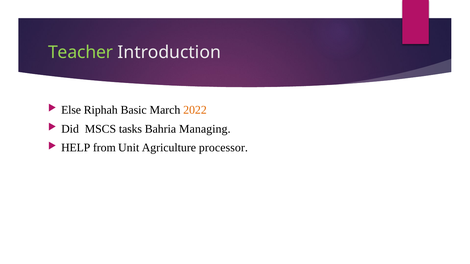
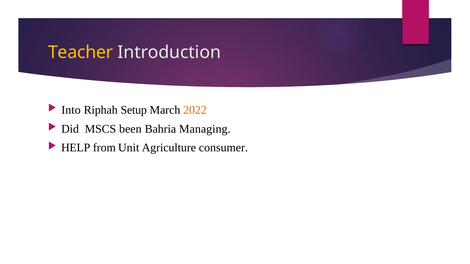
Teacher colour: light green -> yellow (81, 52)
Else: Else -> Into (71, 110)
Basic: Basic -> Setup (134, 110)
tasks: tasks -> been (130, 129)
processor: processor -> consumer (223, 148)
